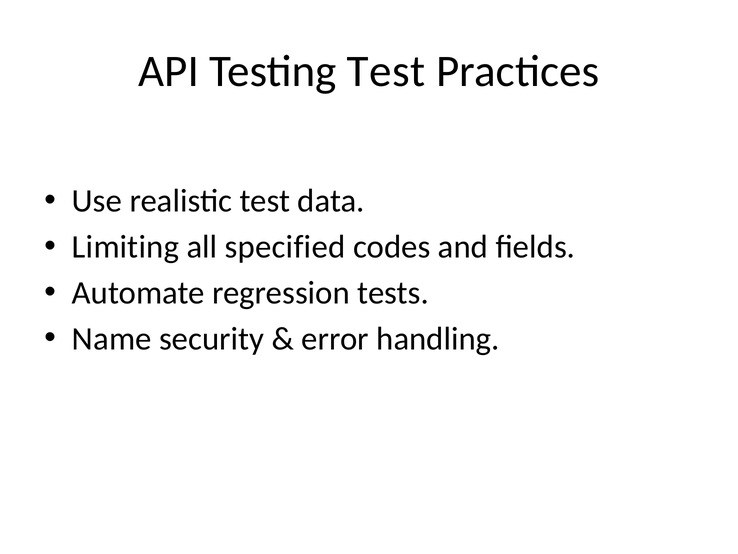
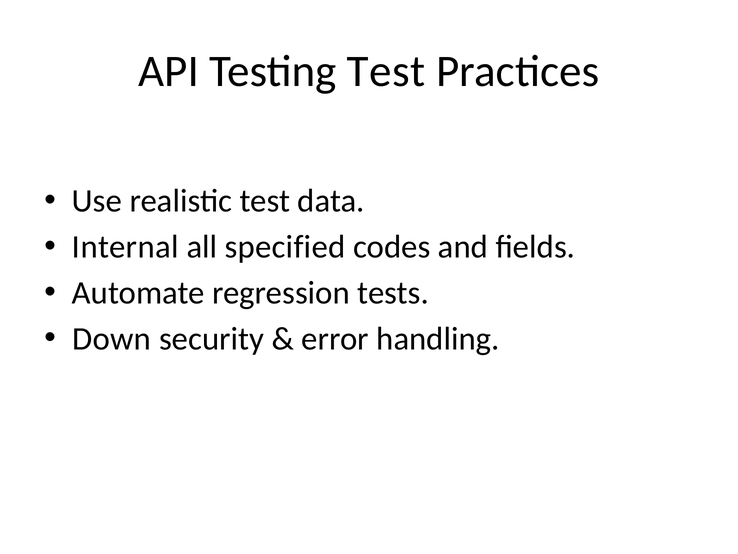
Limiting: Limiting -> Internal (125, 247)
Name: Name -> Down (112, 339)
